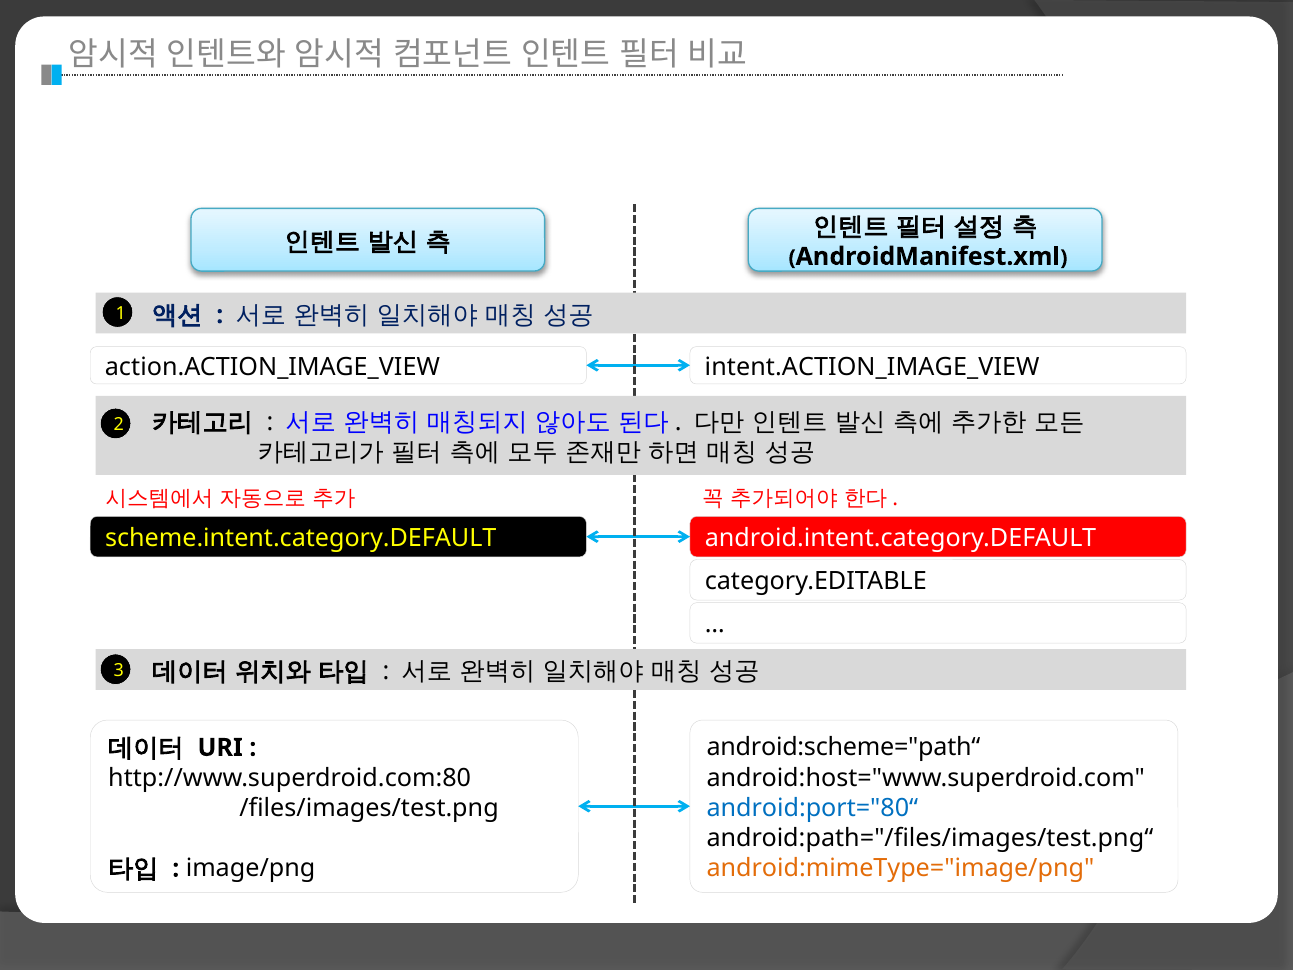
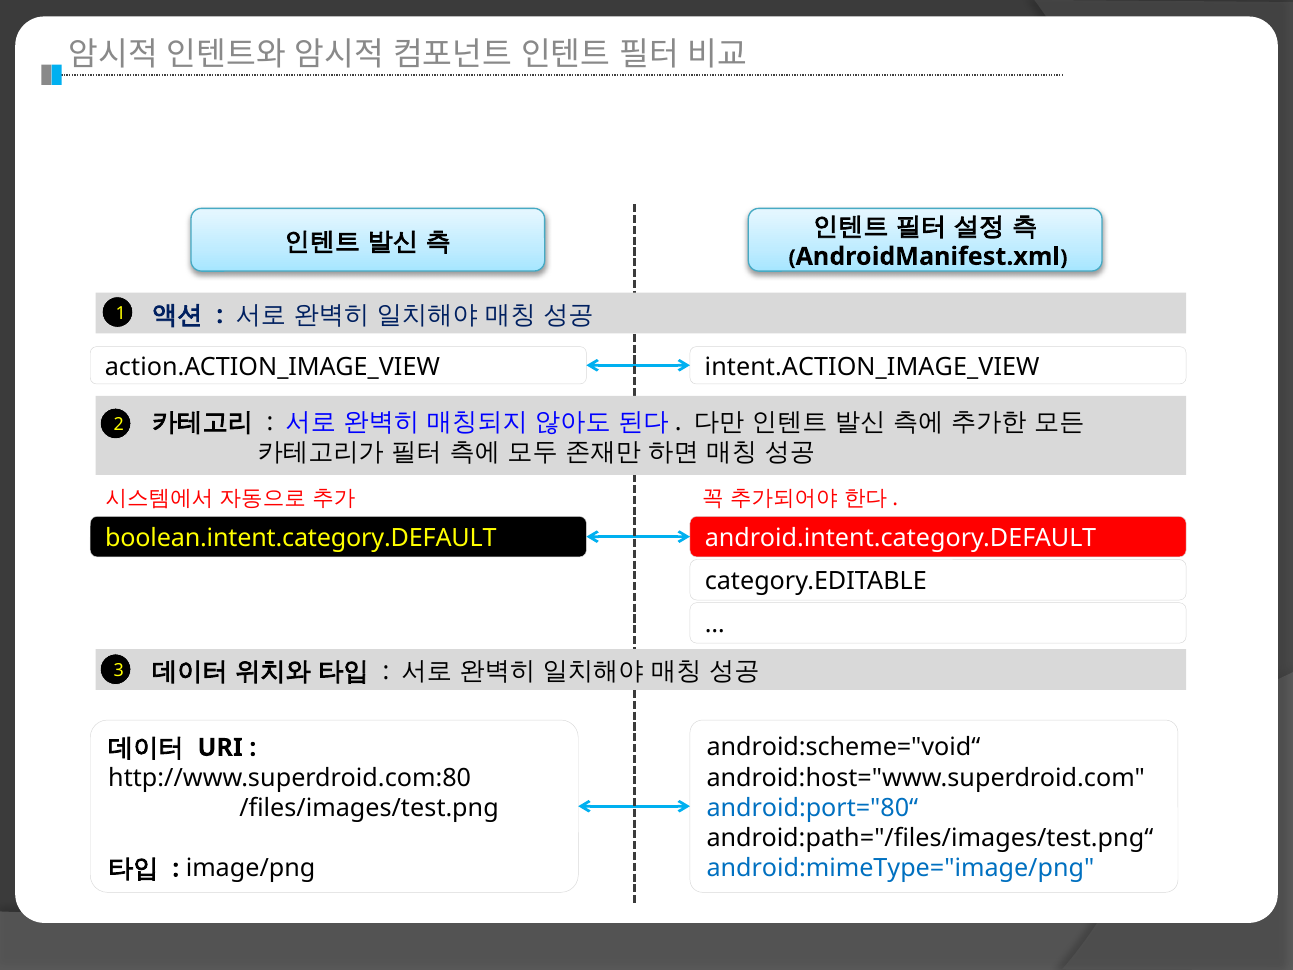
scheme.intent.category.DEFAULT: scheme.intent.category.DEFAULT -> boolean.intent.category.DEFAULT (301, 538)
android:scheme="path“: android:scheme="path“ -> android:scheme="void“ (843, 747)
android:mimeType="image/png colour: orange -> blue (900, 868)
